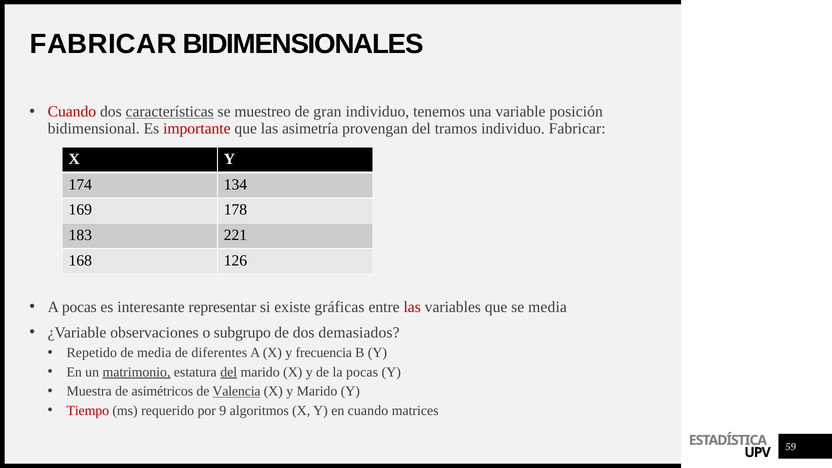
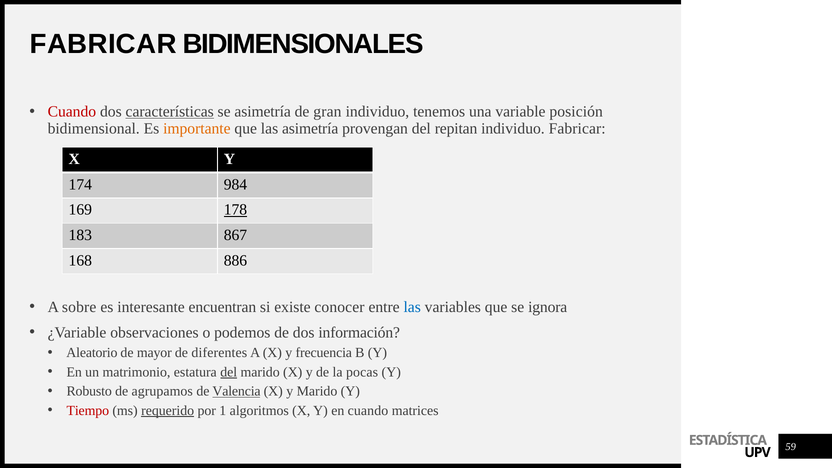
se muestreo: muestreo -> asimetría (263, 112)
importante colour: red -> orange (197, 128)
tramos: tramos -> repitan (456, 128)
134: 134 -> 984 (235, 184)
178 underline: none -> present (235, 210)
221: 221 -> 867 (235, 235)
126: 126 -> 886 (235, 260)
A pocas: pocas -> sobre (79, 307)
representar: representar -> encuentran (222, 307)
gráficas: gráficas -> conocer (339, 307)
las colour: red -> blue (412, 307)
se media: media -> ignora (548, 307)
subgrupo: subgrupo -> podemos (242, 332)
demasiados: demasiados -> información (359, 332)
Repetido: Repetido -> Aleatorio (92, 353)
de media: media -> mayor (154, 353)
matrimonio underline: present -> none (136, 372)
Muestra: Muestra -> Robusto (89, 391)
asimétricos: asimétricos -> agrupamos (162, 391)
requerido underline: none -> present (168, 411)
9: 9 -> 1 (223, 411)
